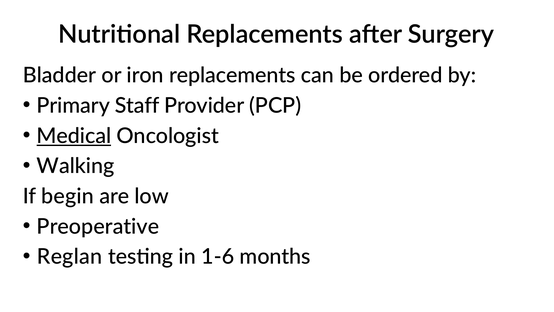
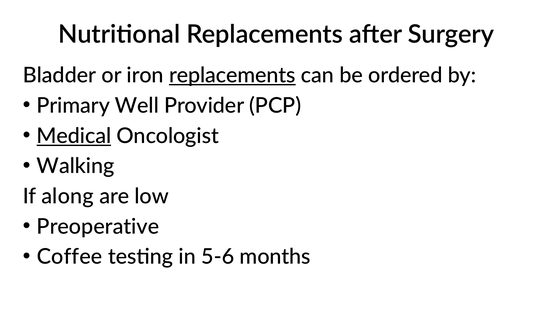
replacements underline: none -> present (232, 75)
Staff: Staff -> Well (137, 106)
begin: begin -> along (68, 196)
Reglan: Reglan -> Coffee (70, 257)
1-6: 1-6 -> 5-6 (218, 257)
